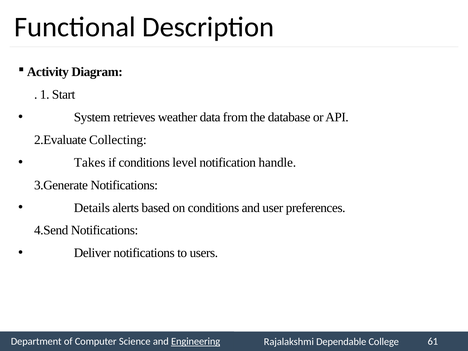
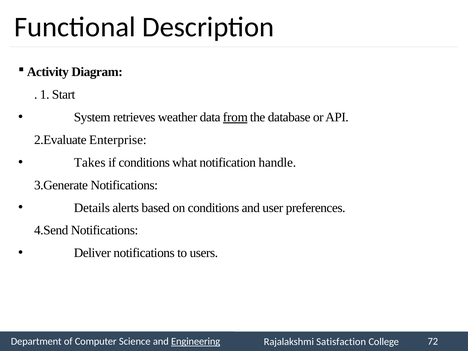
from underline: none -> present (235, 117)
Collecting: Collecting -> Enterprise (118, 140)
level: level -> what (185, 162)
Dependable: Dependable -> Satisfaction (341, 342)
61: 61 -> 72 (433, 341)
